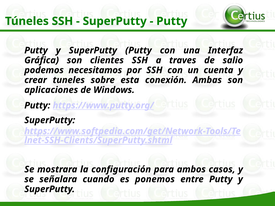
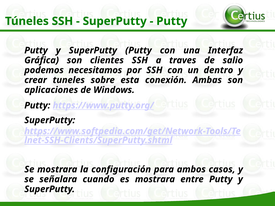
cuenta: cuenta -> dentro (218, 70)
es ponemos: ponemos -> mostrara (155, 179)
